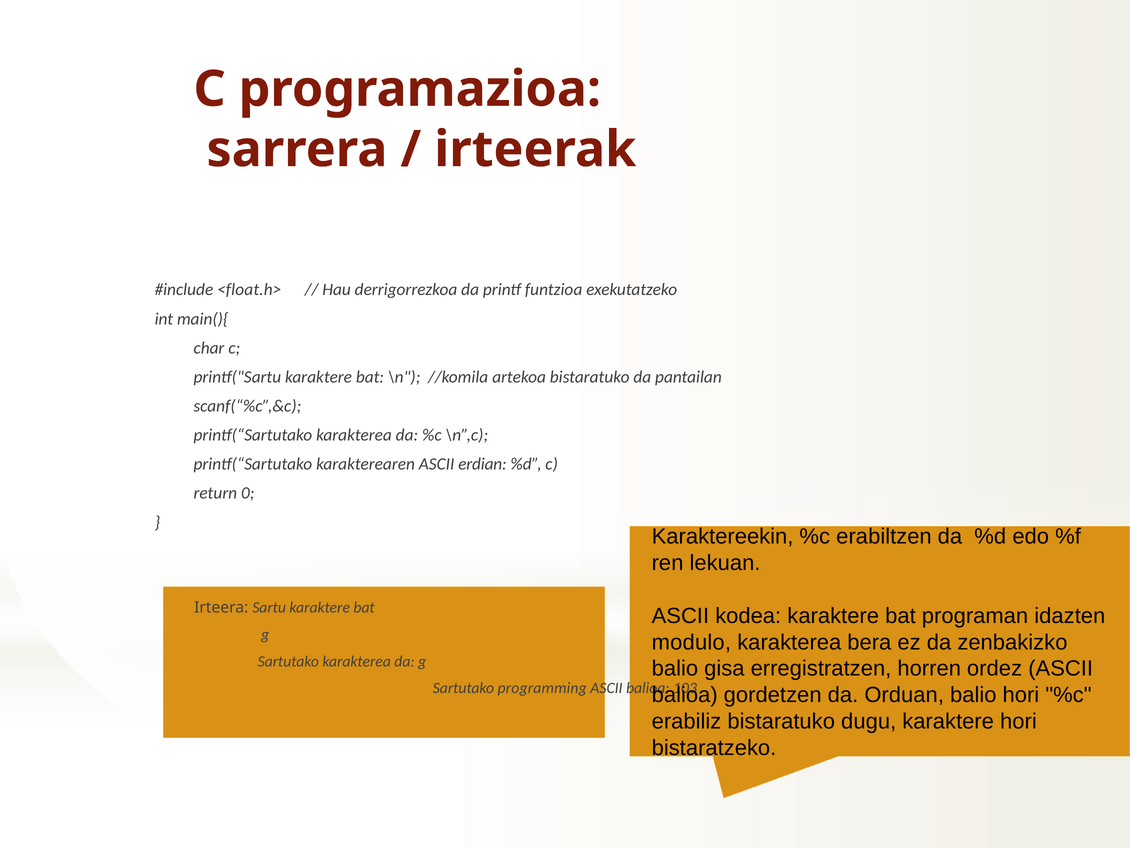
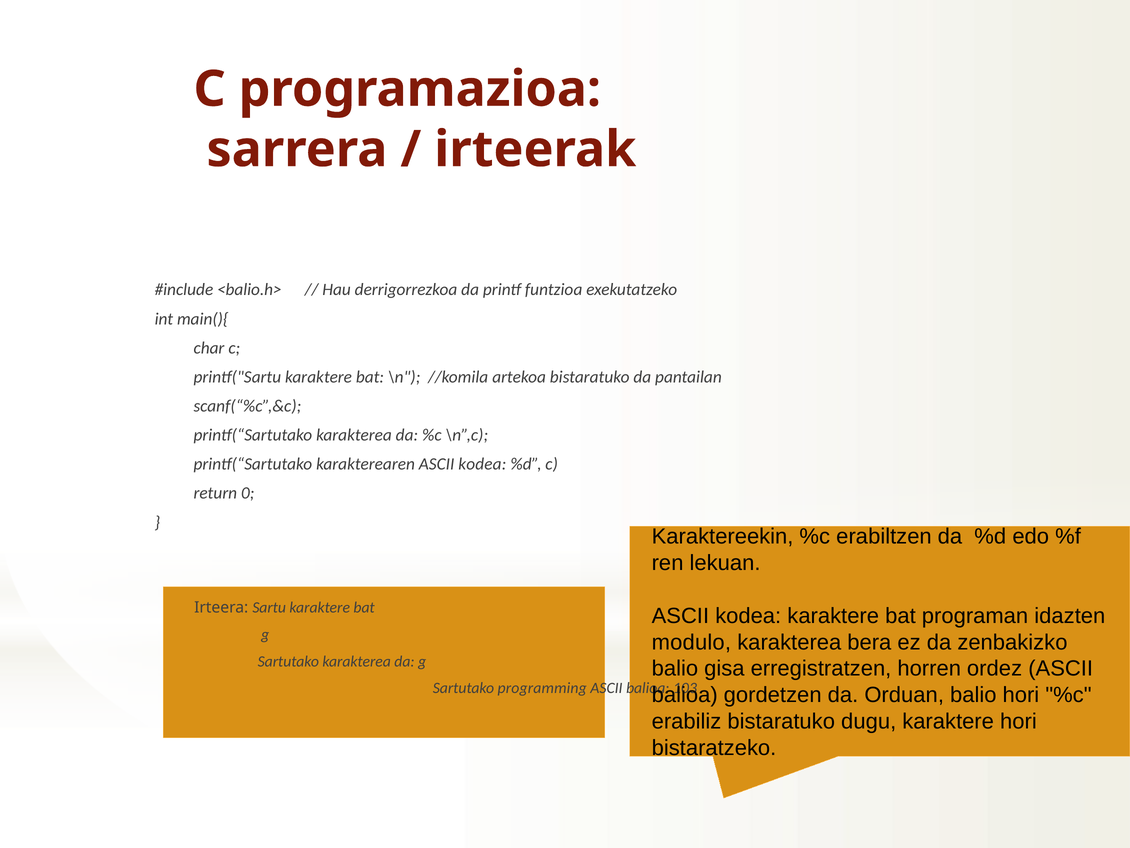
<float.h>: <float.h> -> <balio.h> (249, 290)
karakterearen ASCII erdian: erdian -> kodea (482, 464)
